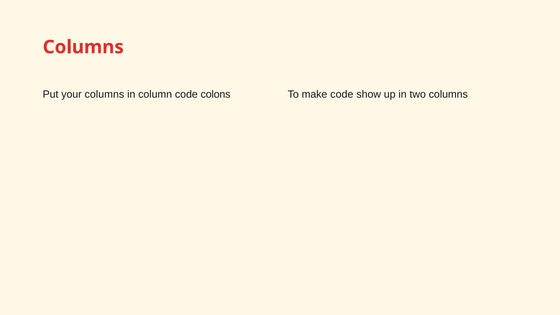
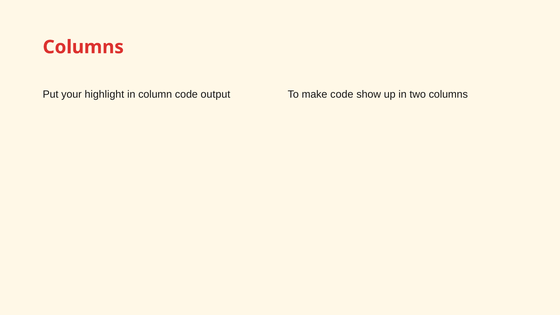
your columns: columns -> highlight (104, 94)
colons: colons -> output (215, 94)
